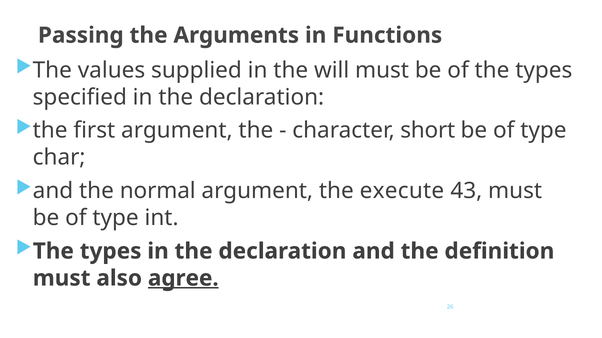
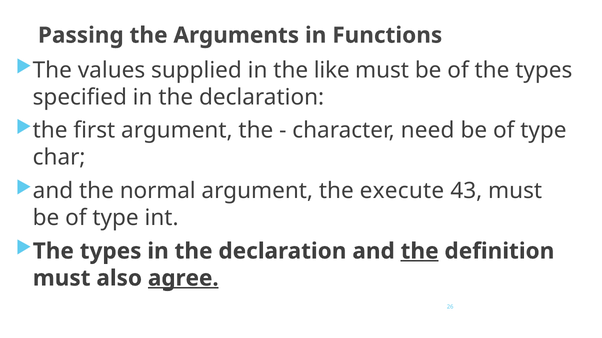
will: will -> like (332, 70)
short: short -> need (428, 131)
the underline: none -> present (420, 252)
